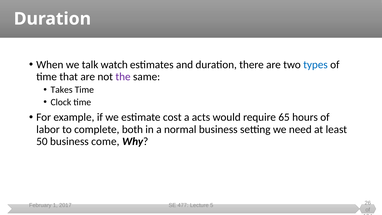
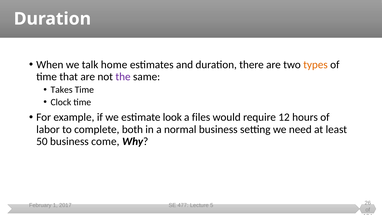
watch: watch -> home (114, 65)
types colour: blue -> orange (315, 65)
cost: cost -> look (172, 117)
acts: acts -> files (201, 117)
65: 65 -> 12 (284, 117)
